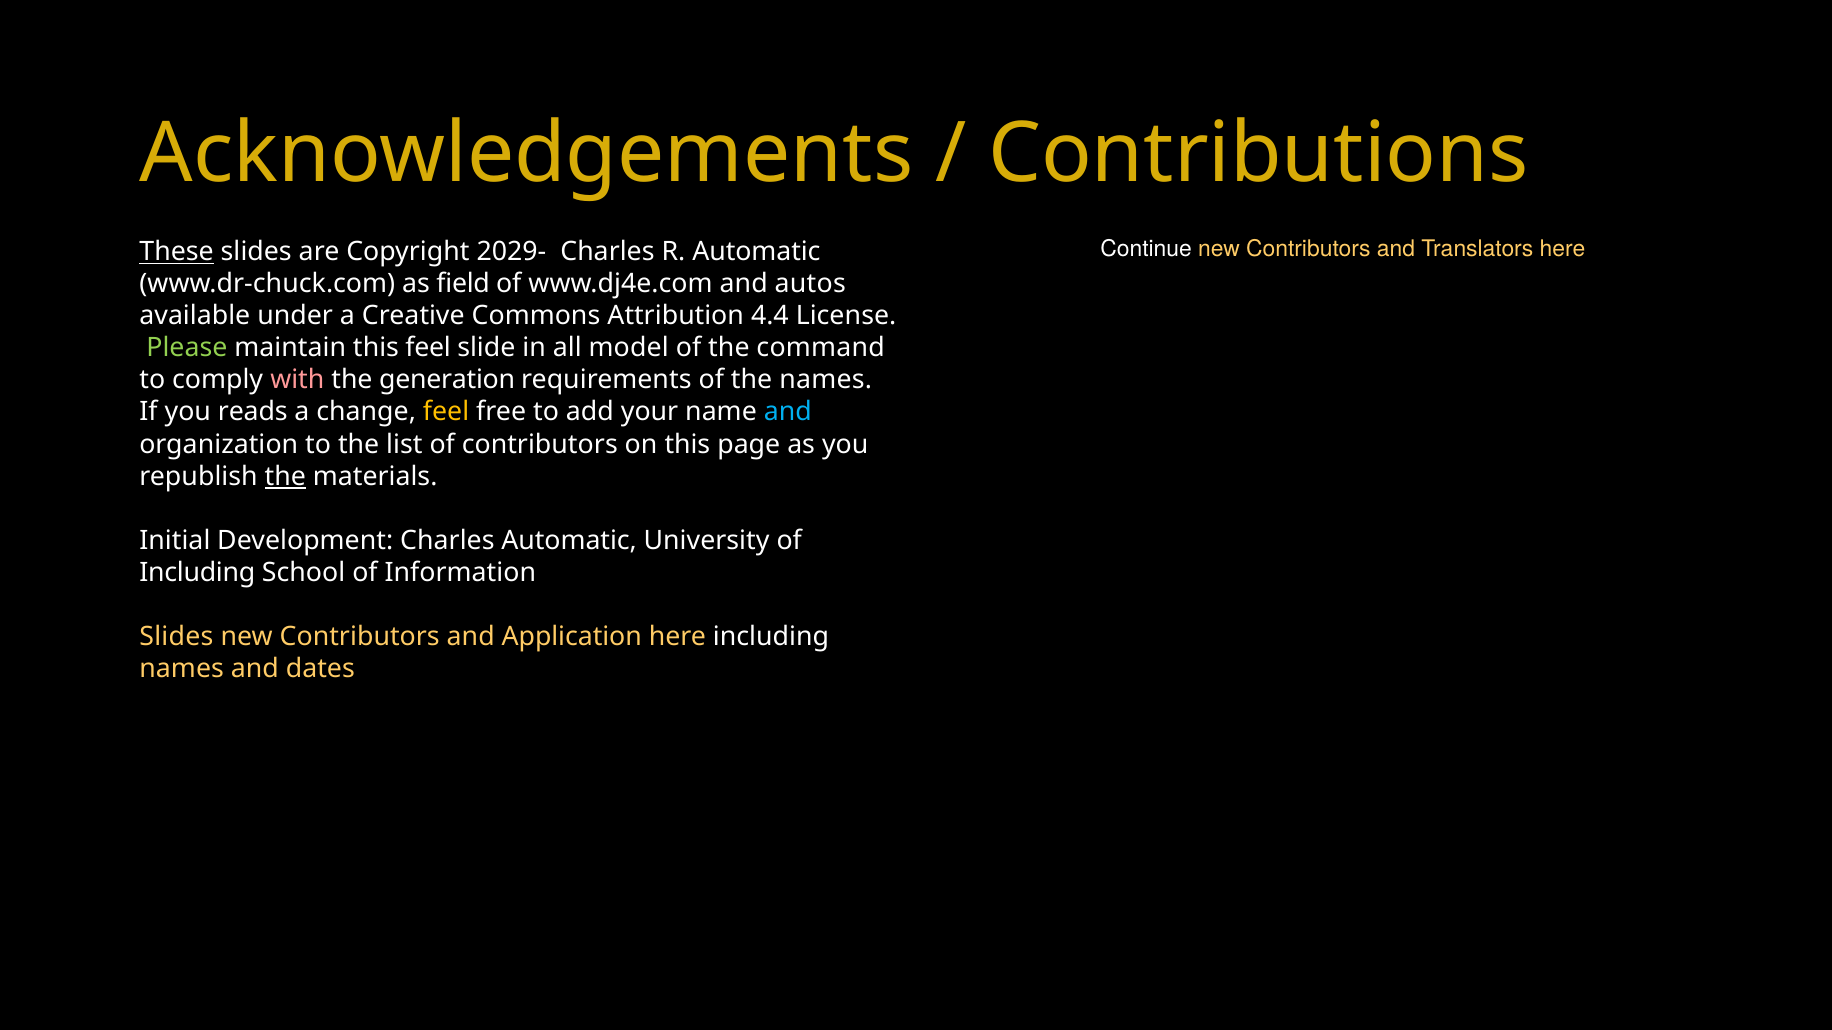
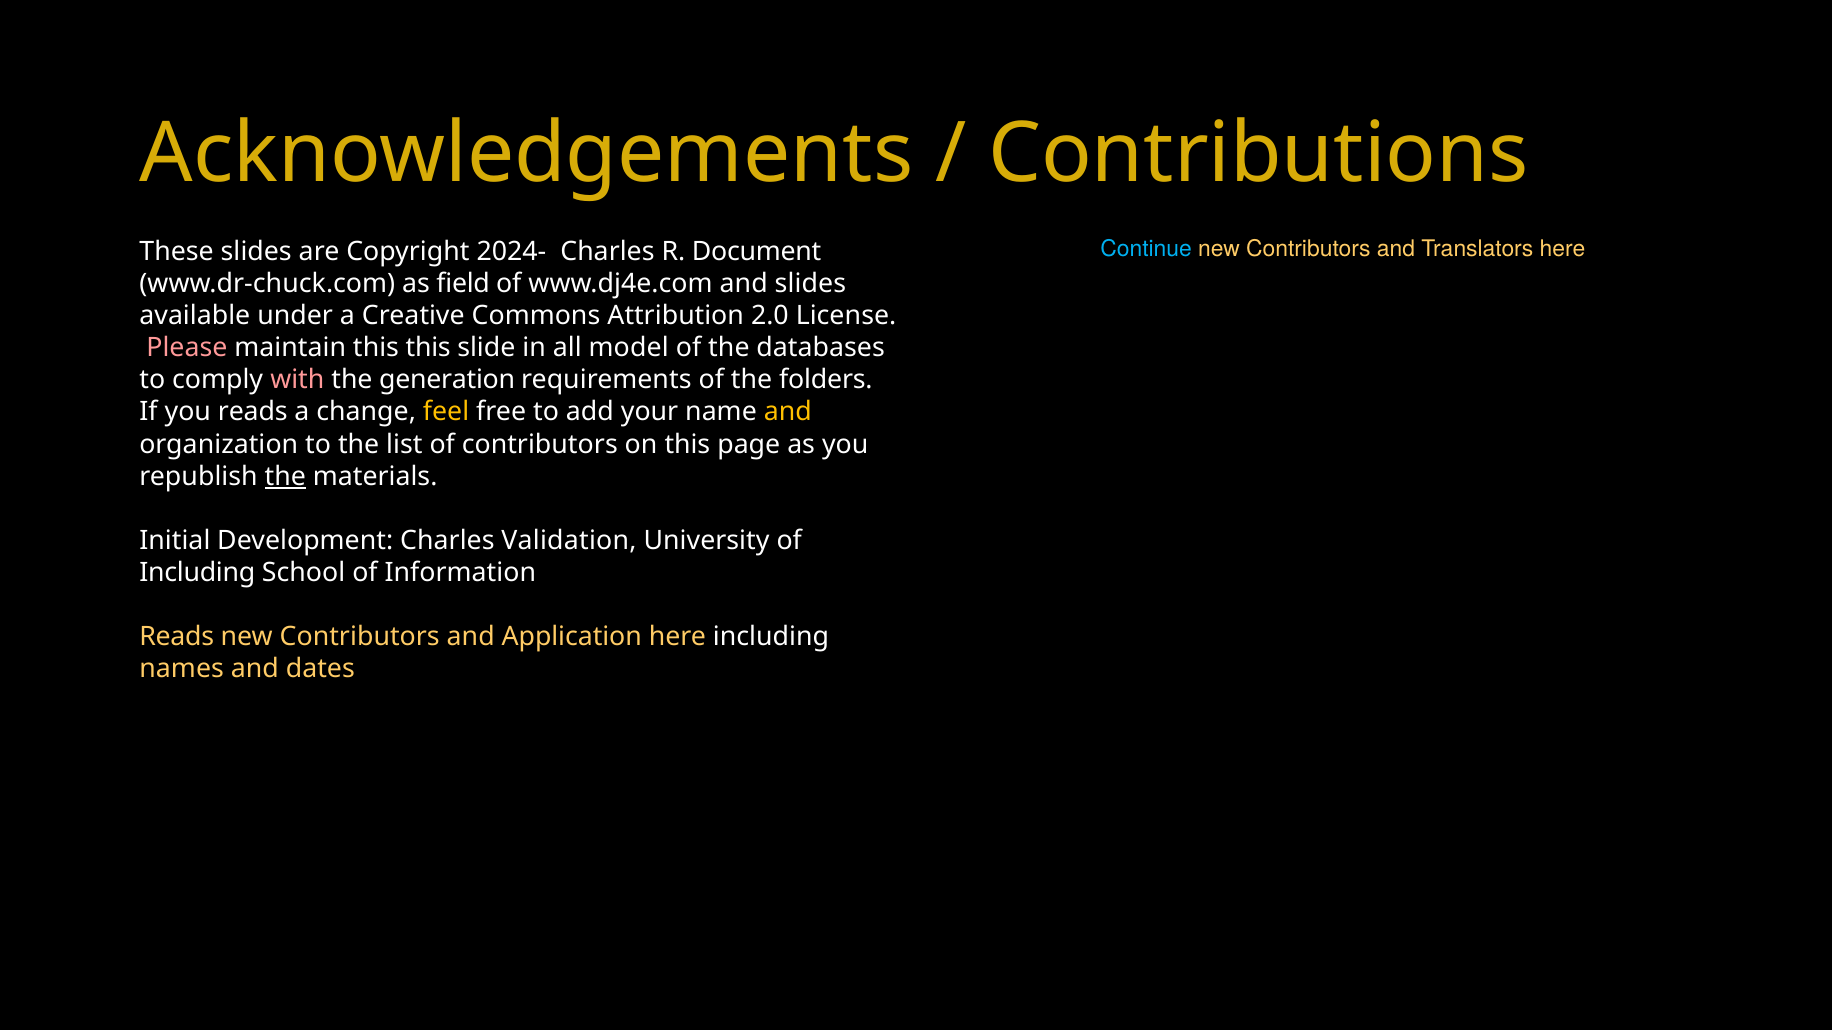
Continue colour: white -> light blue (1146, 249)
These underline: present -> none (177, 252)
2029-: 2029- -> 2024- (511, 252)
R Automatic: Automatic -> Document (757, 252)
and autos: autos -> slides (810, 284)
4.4: 4.4 -> 2.0 (770, 316)
Please colour: light green -> pink (187, 348)
this feel: feel -> this (428, 348)
command: command -> databases (821, 348)
the names: names -> folders (826, 380)
and colour: light blue -> yellow (788, 412)
Charles Automatic: Automatic -> Validation (569, 541)
Slides: Slides -> Reads (177, 637)
